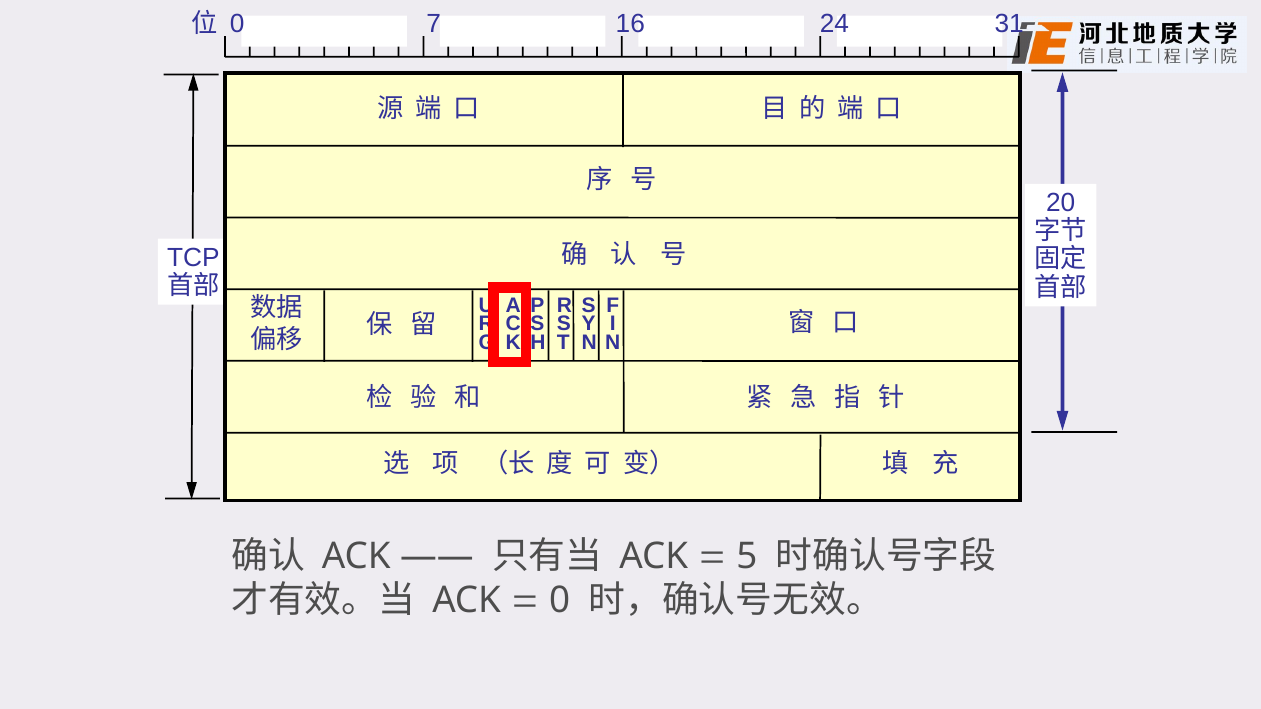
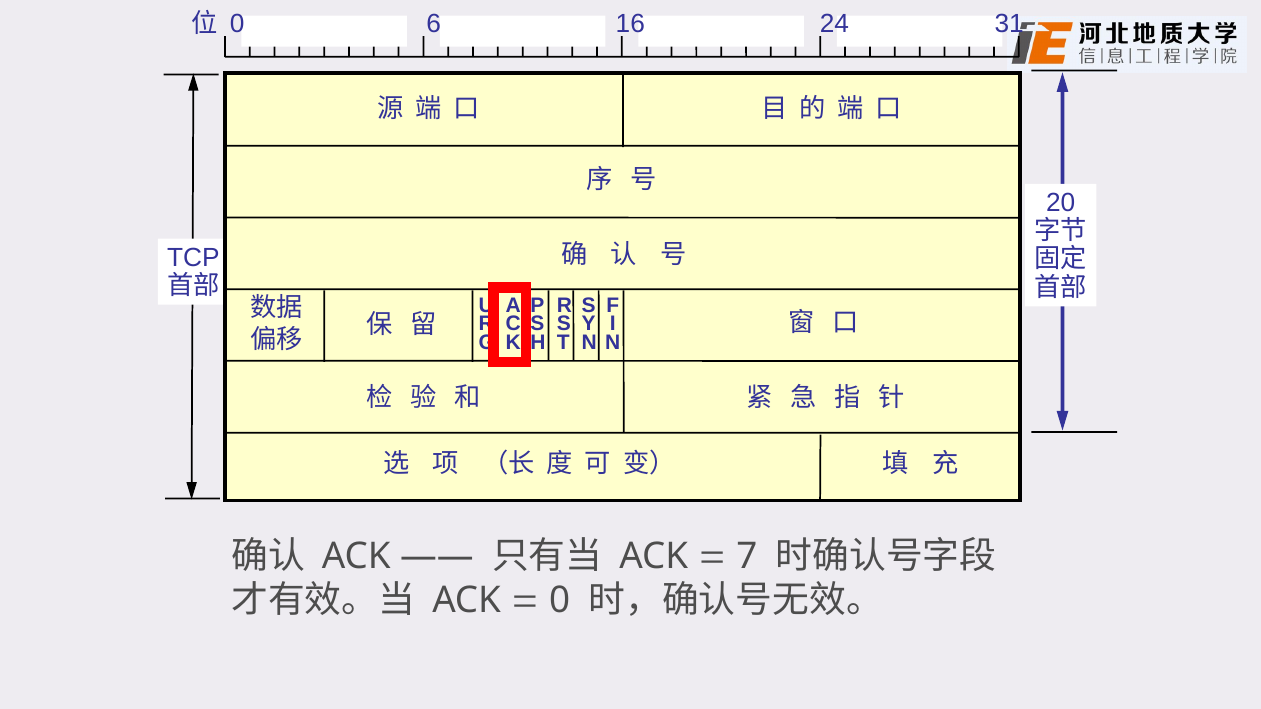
7: 7 -> 6 (434, 23)
5: 5 -> 7 (747, 557)
